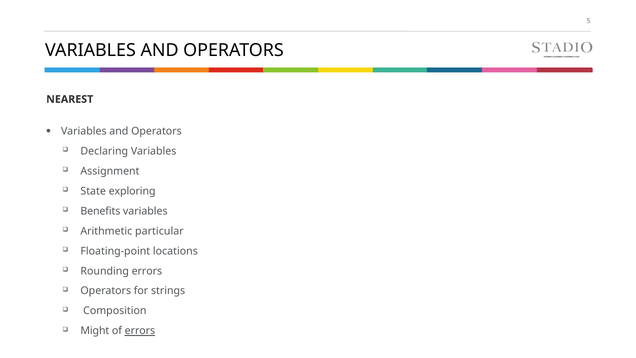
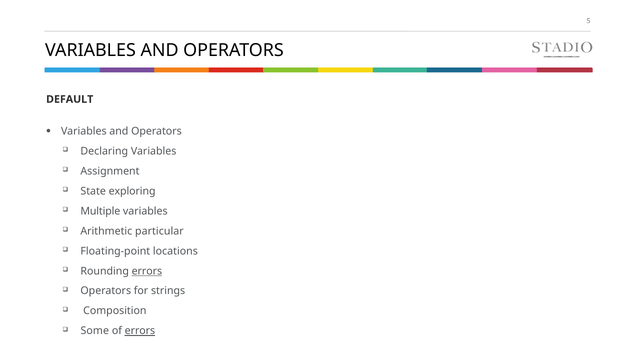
NEAREST: NEAREST -> DEFAULT (70, 99)
Benefits: Benefits -> Multiple (100, 211)
errors underline: none -> present (147, 271)
Might: Might -> Some (95, 331)
